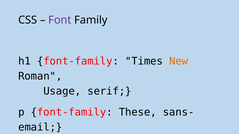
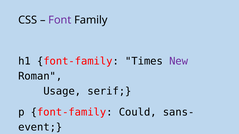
New colour: orange -> purple (179, 61)
These: These -> Could (138, 112)
email: email -> event (40, 128)
